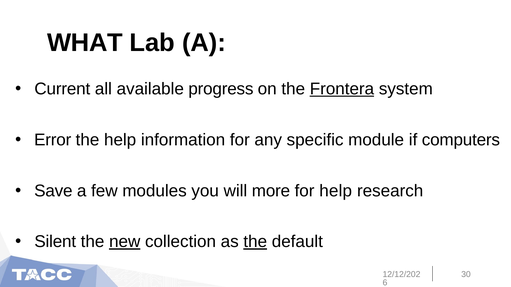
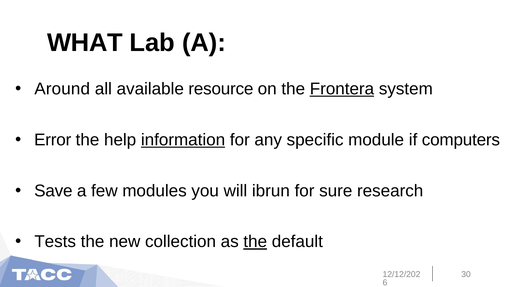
Current: Current -> Around (62, 89)
progress: progress -> resource (221, 89)
information underline: none -> present (183, 140)
more: more -> ibrun (271, 191)
for help: help -> sure (336, 191)
Silent: Silent -> Tests (55, 242)
new underline: present -> none (125, 242)
